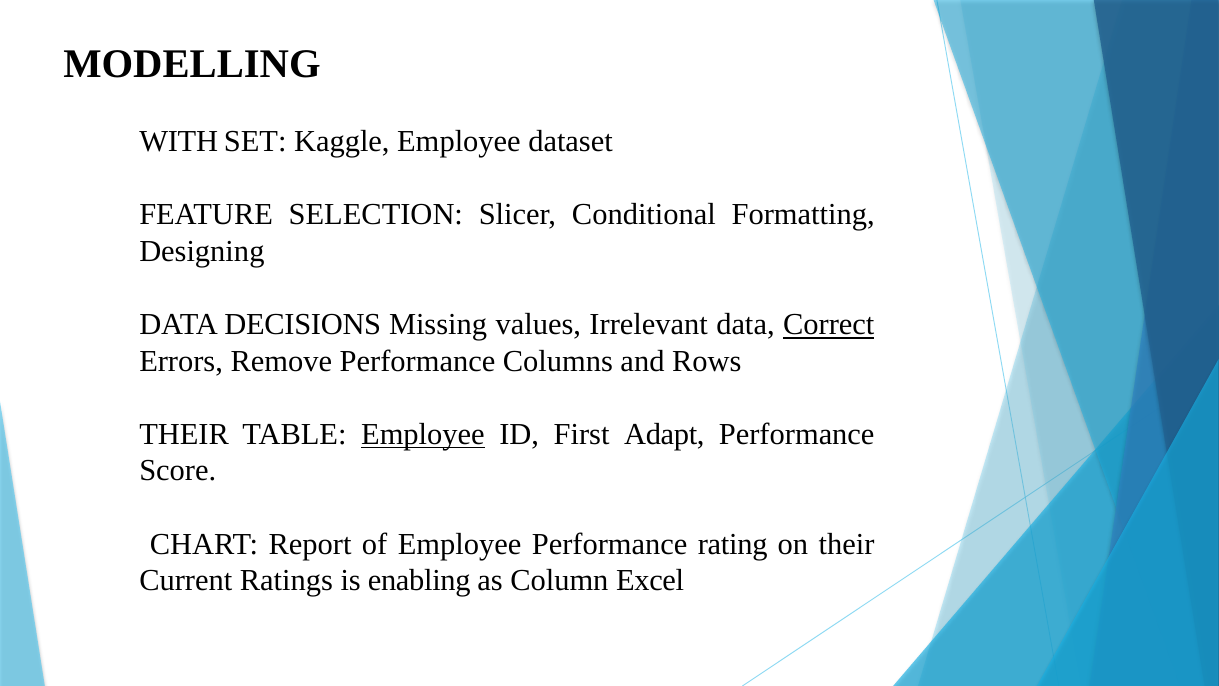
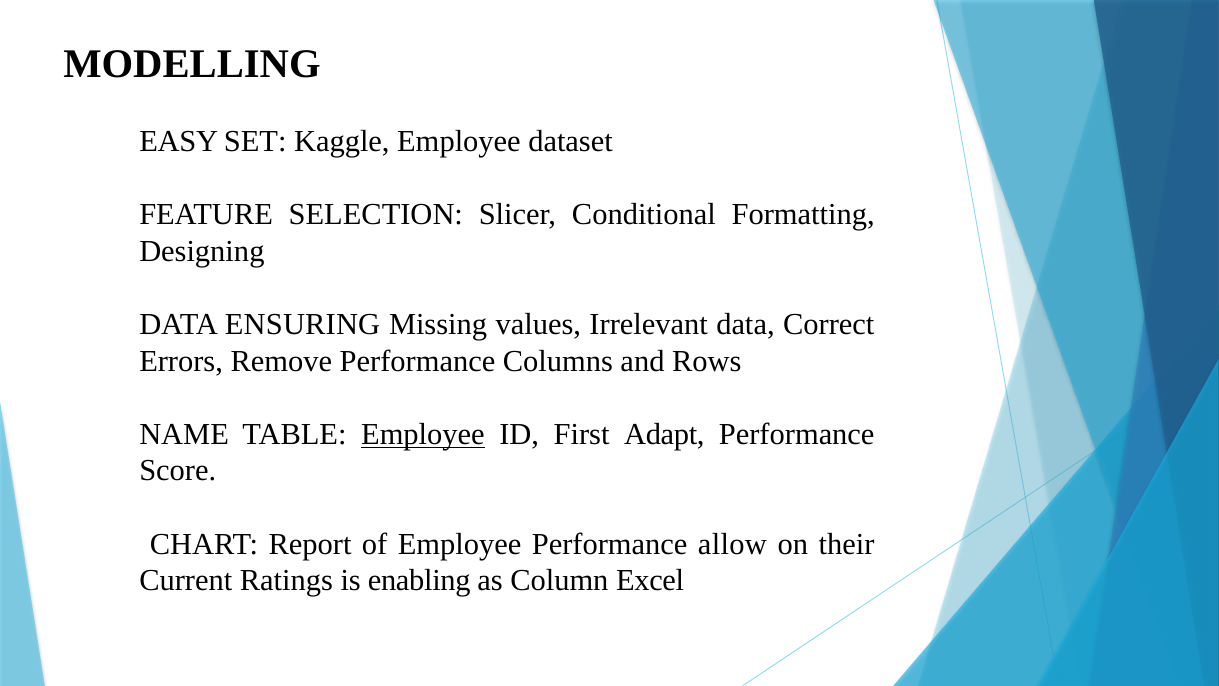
WITH: WITH -> EASY (179, 142)
DECISIONS: DECISIONS -> ENSURING (303, 324)
Correct underline: present -> none (829, 324)
THEIR: THEIR -> NAME (184, 434)
rating: rating -> allow (732, 544)
